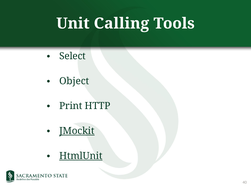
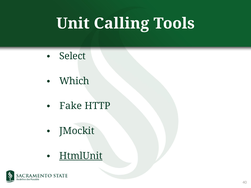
Object: Object -> Which (74, 81)
Print: Print -> Fake (71, 106)
JMockit underline: present -> none (77, 131)
